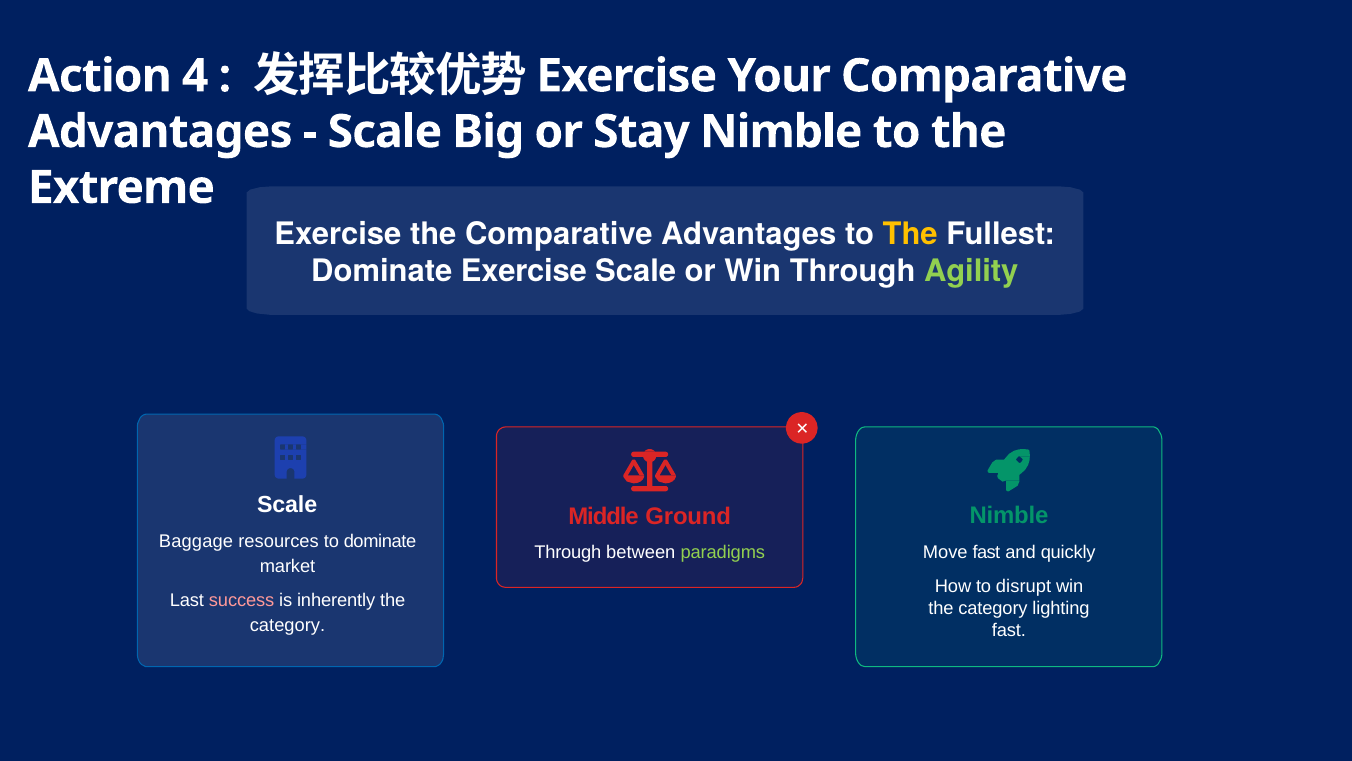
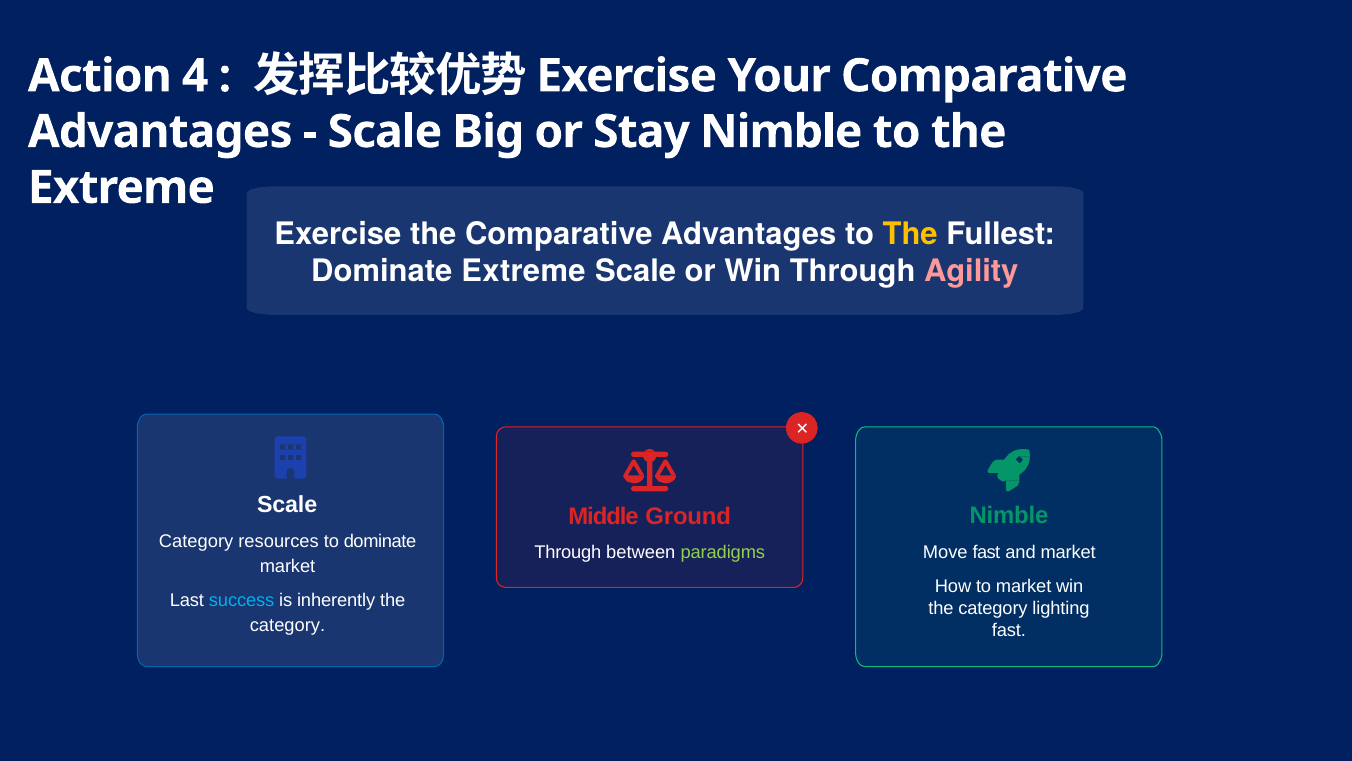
Dominate Exercise: Exercise -> Extreme (524, 271)
Agility colour: light green -> pink (971, 271)
Baggage: Baggage -> Category (196, 541)
and quickly: quickly -> market (1068, 552)
to disrupt: disrupt -> market (1024, 586)
success colour: pink -> light blue (242, 600)
